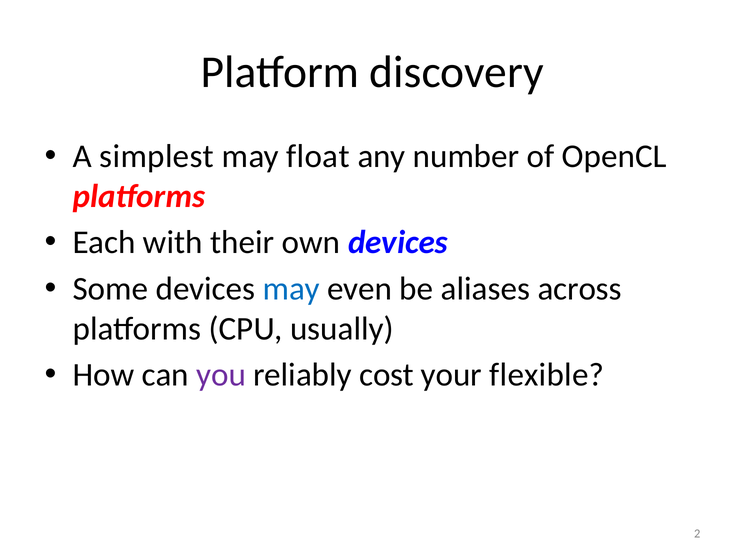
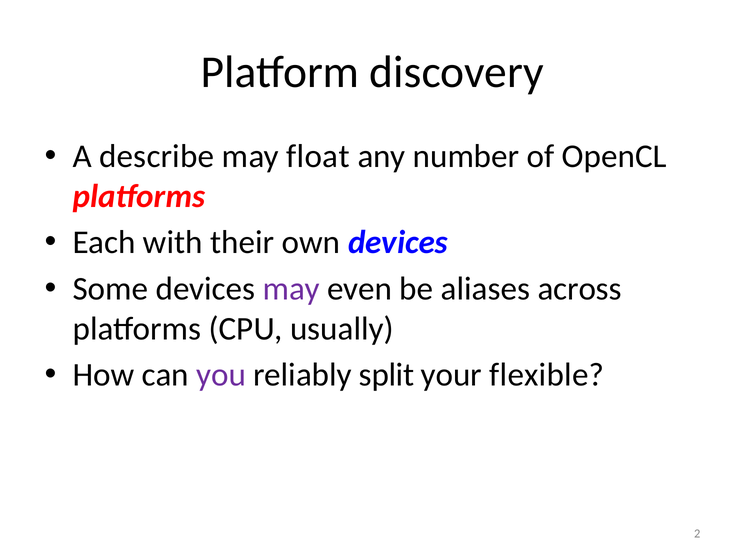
simplest: simplest -> describe (157, 156)
may colour: blue -> purple (291, 289)
cost: cost -> split (387, 375)
